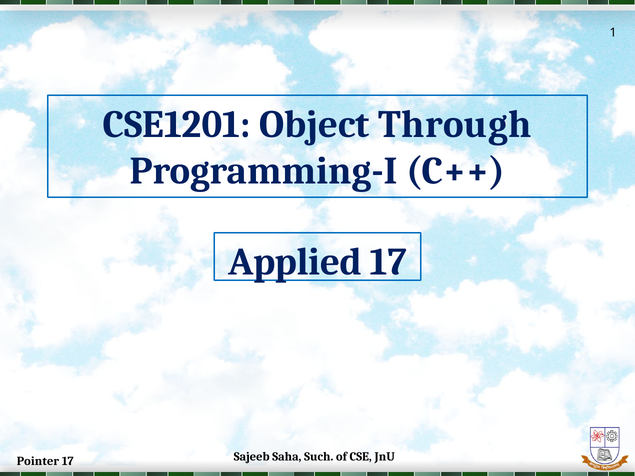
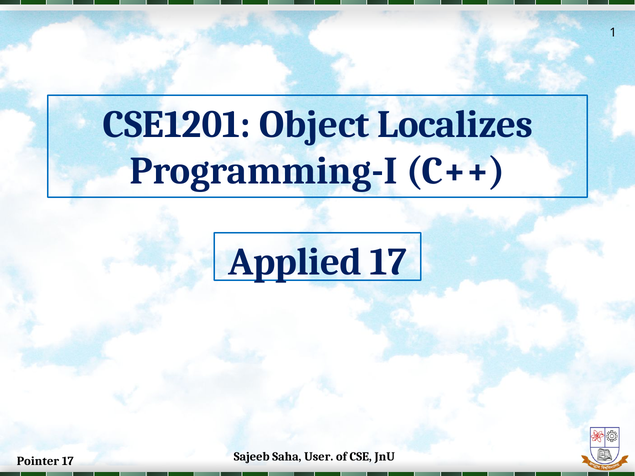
Through: Through -> Localizes (455, 124)
Such: Such -> User (319, 457)
